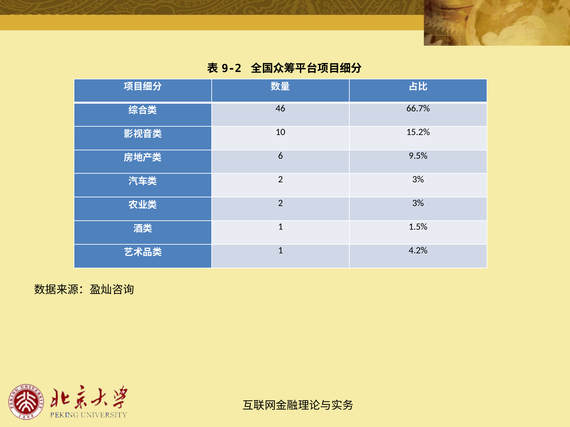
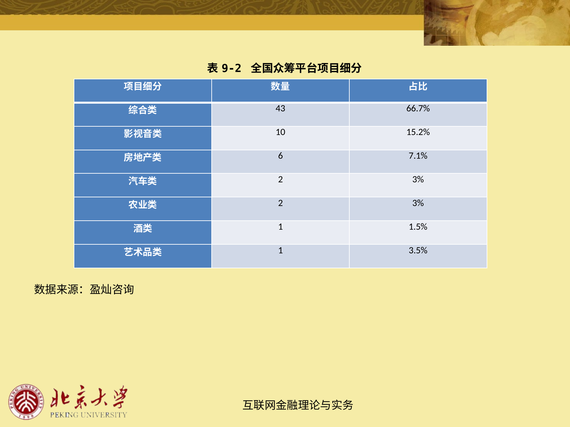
46: 46 -> 43 (280, 109)
9.5%: 9.5% -> 7.1% (418, 156)
4.2%: 4.2% -> 3.5% (418, 251)
